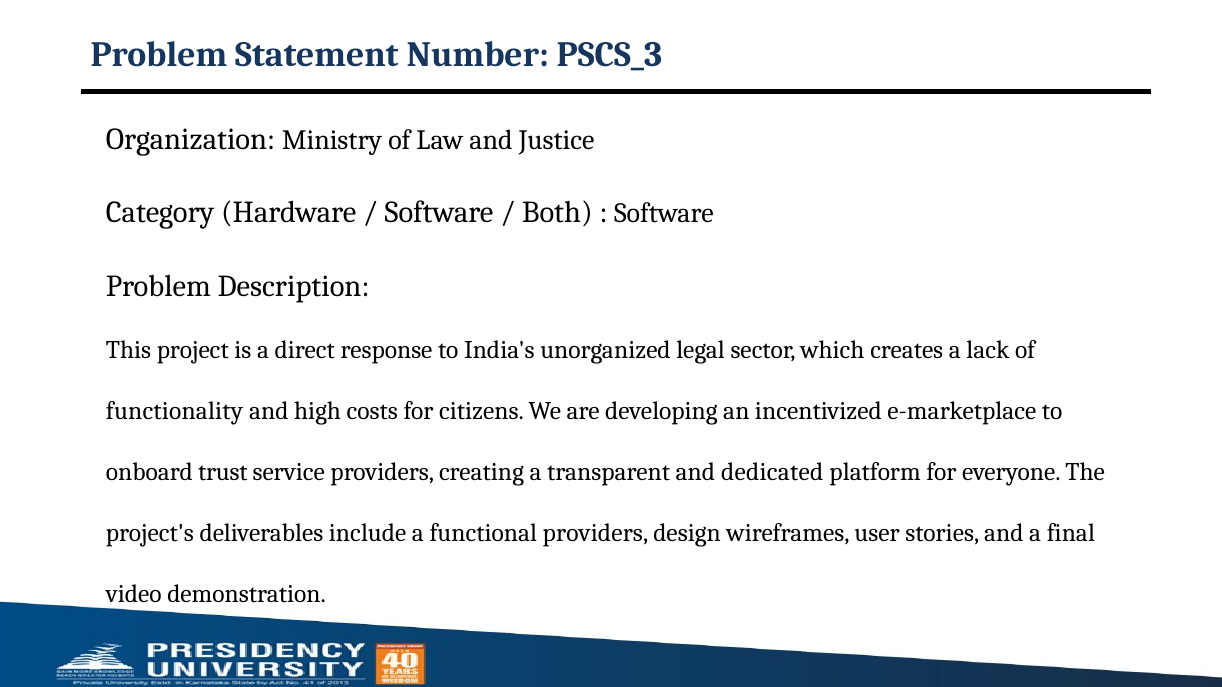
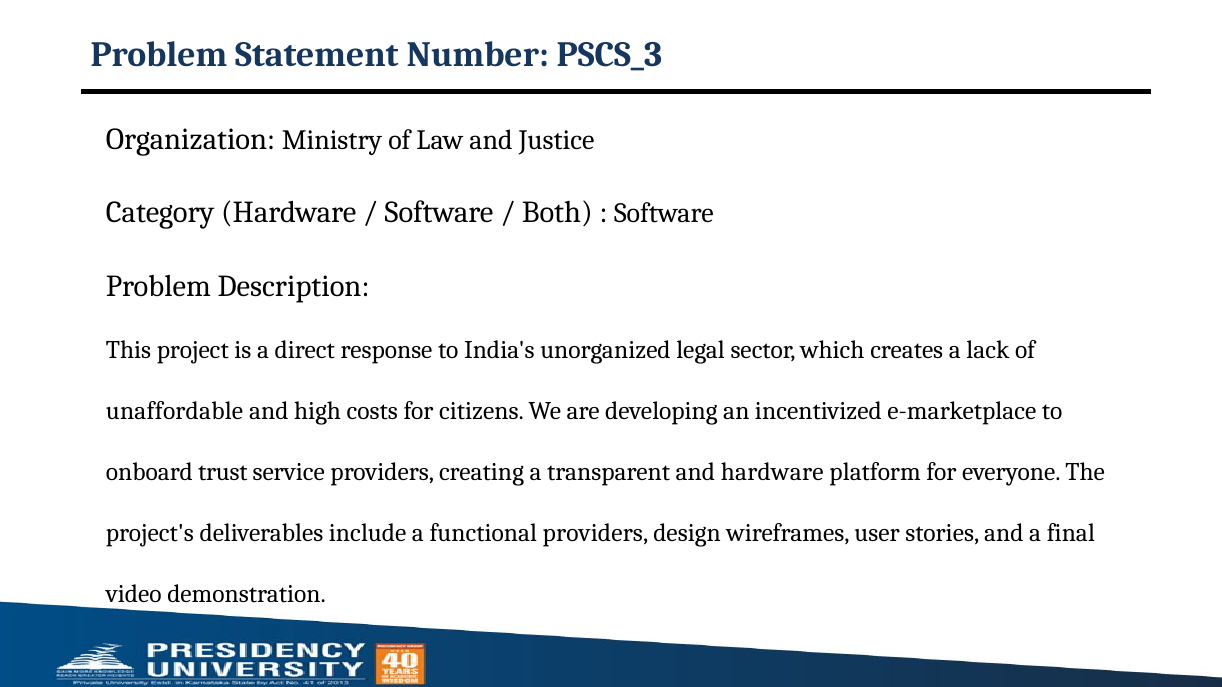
functionality: functionality -> unaffordable (175, 411)
and dedicated: dedicated -> hardware (772, 472)
